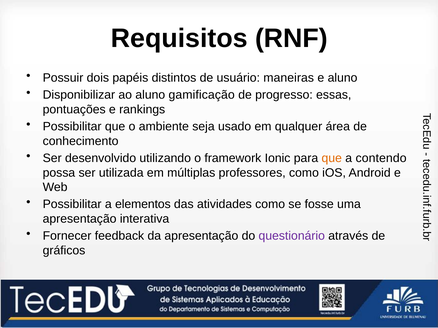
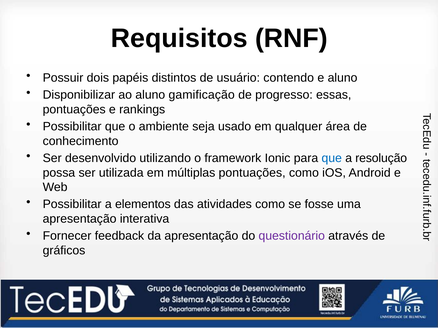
maneiras: maneiras -> contendo (289, 78)
que colour: orange -> blue (332, 158)
contendo: contendo -> resolução (381, 158)
múltiplas professores: professores -> pontuações (252, 173)
